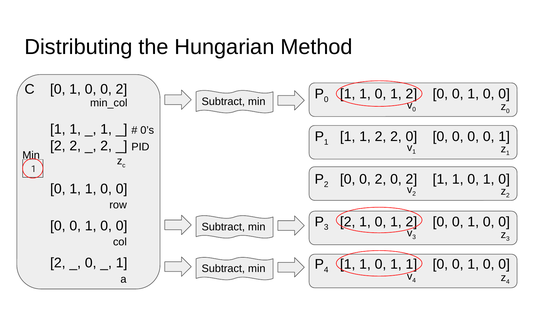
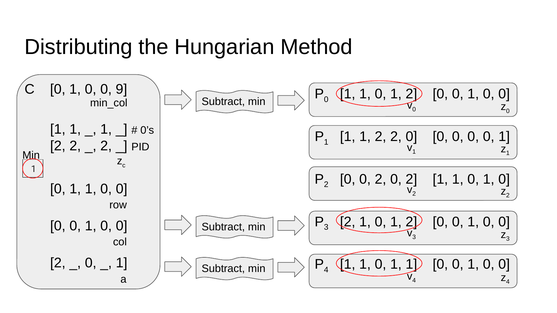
1 0 0 2: 2 -> 9 (121, 89)
